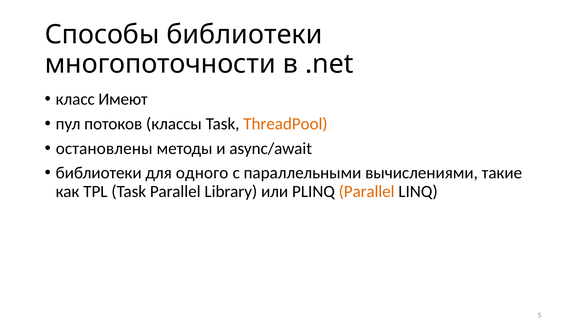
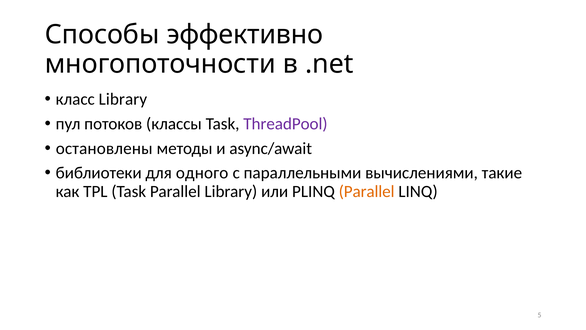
Способы библиотеки: библиотеки -> эффективно (245, 35)
класс Имеют: Имеют -> Library (123, 99)
ThreadPool colour: orange -> purple (285, 124)
